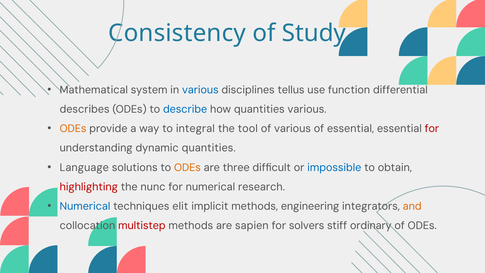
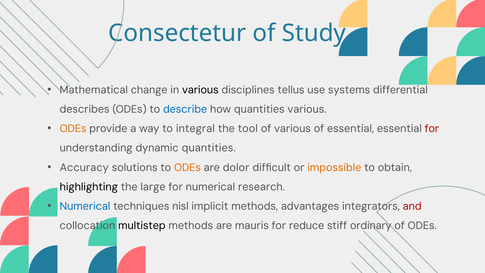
Consistency: Consistency -> Consectetur (177, 33)
system: system -> change (149, 90)
various colour: blue -> black (200, 90)
function: function -> systems (349, 90)
Language: Language -> Accuracy (84, 167)
three: three -> dolor (236, 167)
impossible colour: blue -> orange (334, 167)
highlighting colour: red -> black (89, 187)
nunc: nunc -> large (153, 187)
elit: elit -> nisl (180, 206)
engineering: engineering -> advantages (310, 206)
and colour: orange -> red (412, 206)
multistep colour: red -> black (142, 226)
sapien: sapien -> mauris (252, 226)
solvers: solvers -> reduce (307, 226)
